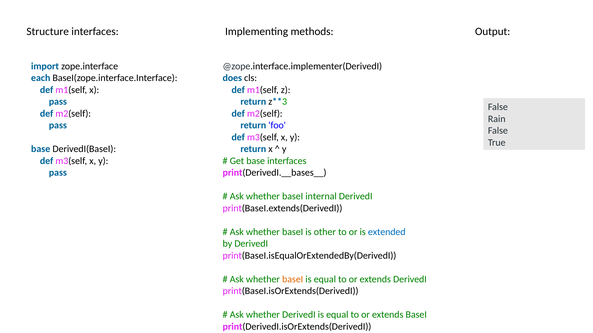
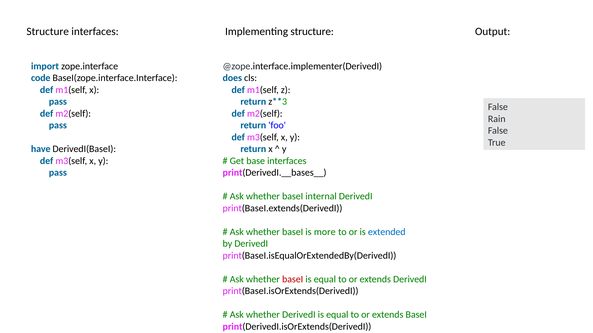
Implementing methods: methods -> structure (312, 32)
each: each -> code (41, 78)
base: base -> have (41, 149)
other: other -> more (325, 232)
baseI colour: orange -> red (293, 280)
